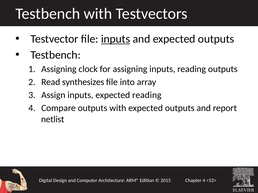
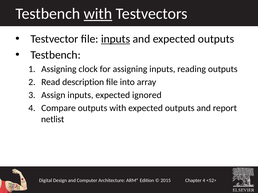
with underline: none -> present (98, 14)
synthesizes: synthesizes -> description (83, 82)
expected reading: reading -> ignored (147, 95)
